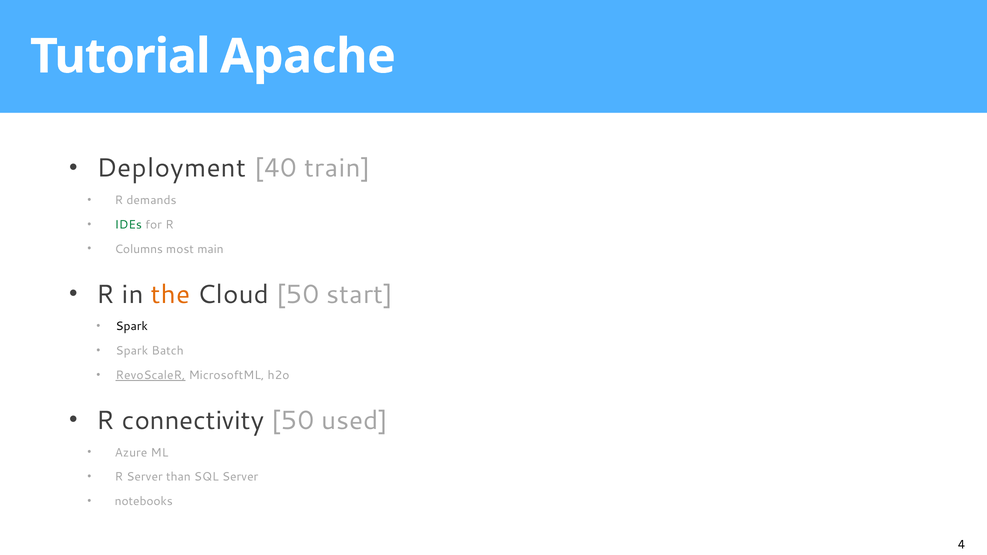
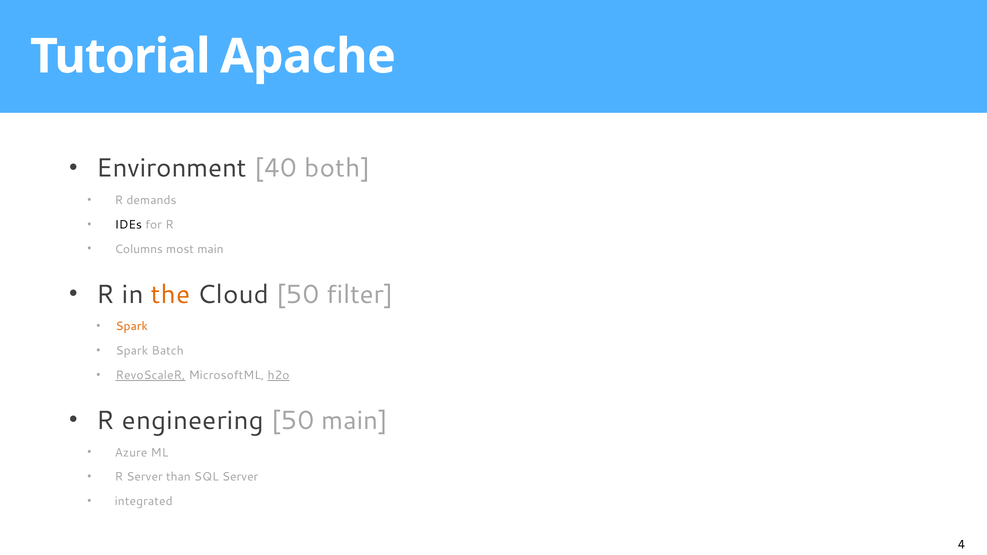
Deployment: Deployment -> Environment (172, 168)
train: train -> both (337, 168)
IDEs colour: green -> black (128, 225)
start: start -> filter (360, 295)
Spark colour: black -> orange (132, 326)
h2o underline: none -> present (279, 375)
connectivity: connectivity -> engineering (193, 421)
50 used: used -> main (355, 421)
notebooks: notebooks -> integrated (144, 501)
